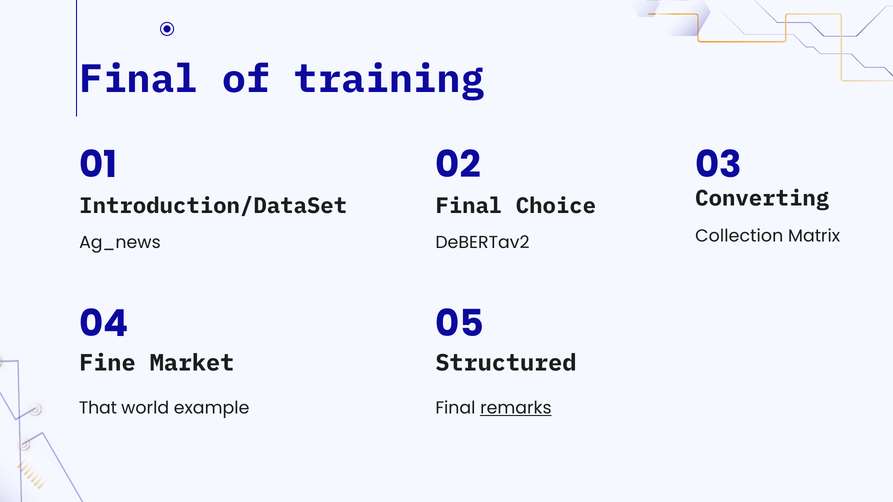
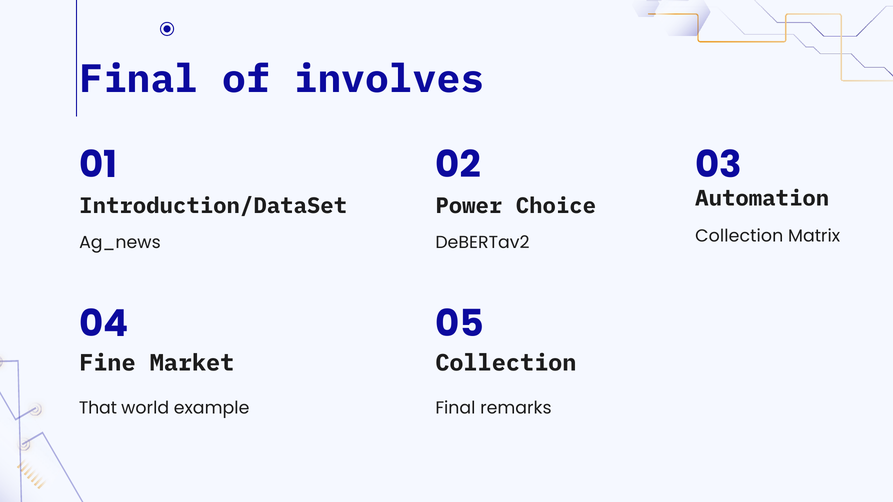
training: training -> involves (389, 79)
Final: Final -> Power (469, 206)
Converting: Converting -> Automation (762, 198)
Structured: Structured -> Collection (506, 363)
remarks underline: present -> none (516, 409)
